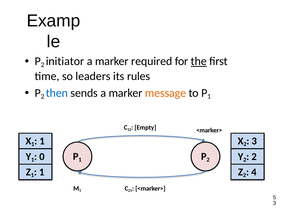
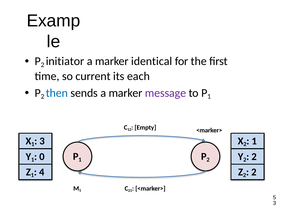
required: required -> identical (152, 61)
the underline: present -> none (199, 61)
leaders: leaders -> current (93, 76)
rules: rules -> each (138, 76)
message colour: orange -> purple (165, 93)
1: 1 -> 3 (42, 141)
3: 3 -> 1 (254, 141)
1: 1 -> 4 (42, 171)
4: 4 -> 2 (254, 171)
